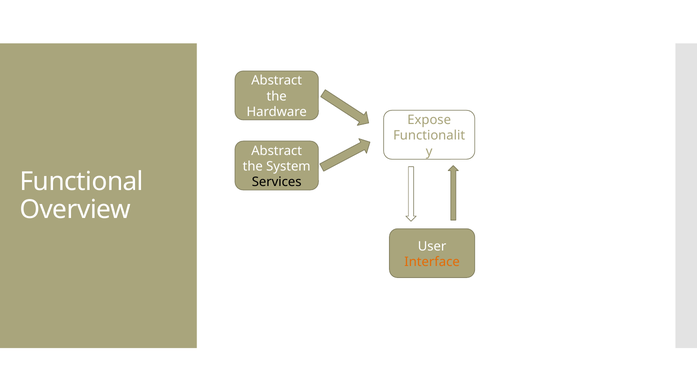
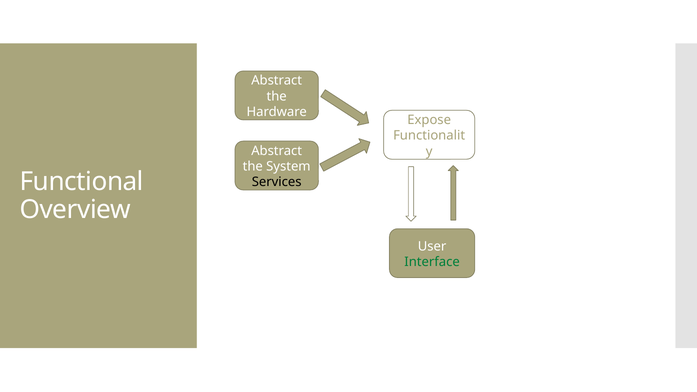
Interface colour: orange -> green (432, 262)
